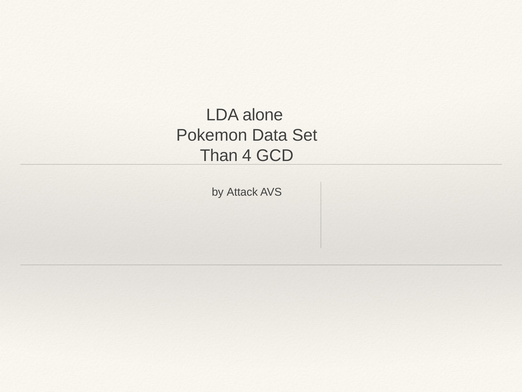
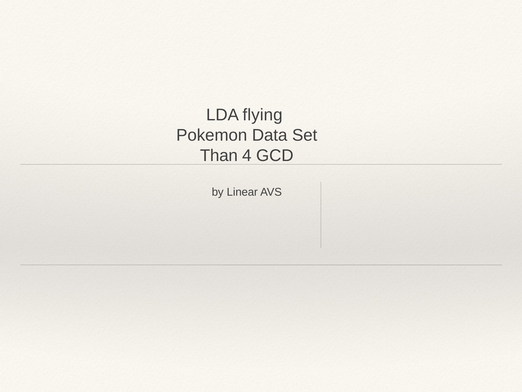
alone: alone -> flying (263, 115)
Attack: Attack -> Linear (242, 192)
